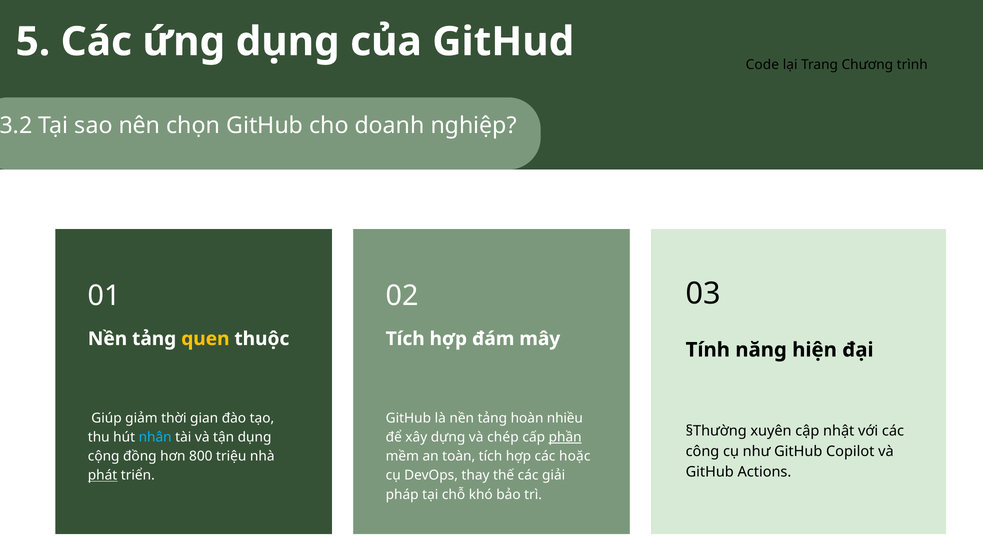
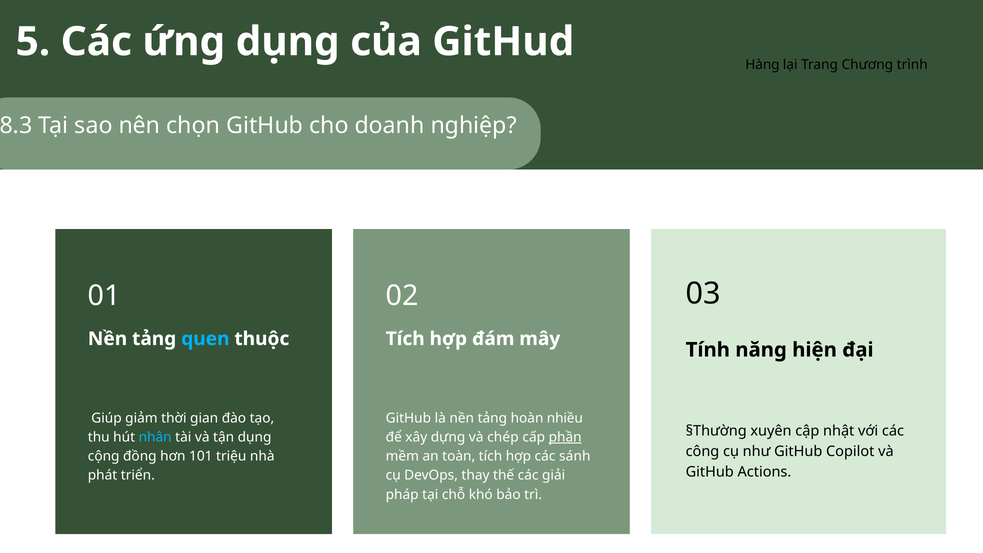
Code: Code -> Hàng (762, 65)
3.2: 3.2 -> 8.3 (16, 125)
quen colour: yellow -> light blue (205, 339)
800: 800 -> 101 (201, 456)
hoặc: hoặc -> sánh (575, 456)
phát underline: present -> none (103, 475)
